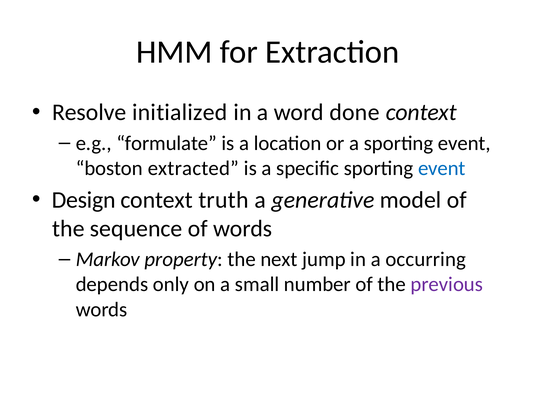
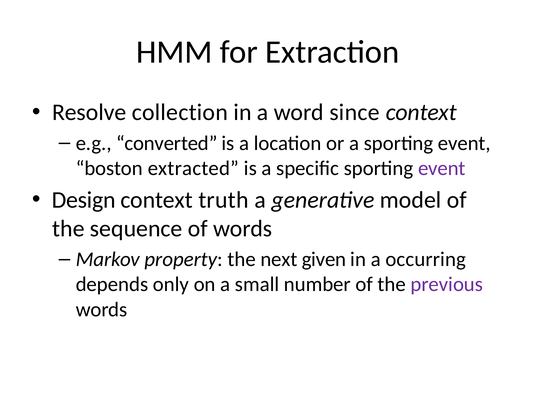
initialized: initialized -> collection (180, 112)
done: done -> since (354, 112)
formulate: formulate -> converted (167, 143)
event colour: blue -> purple (442, 168)
jump: jump -> given (324, 259)
